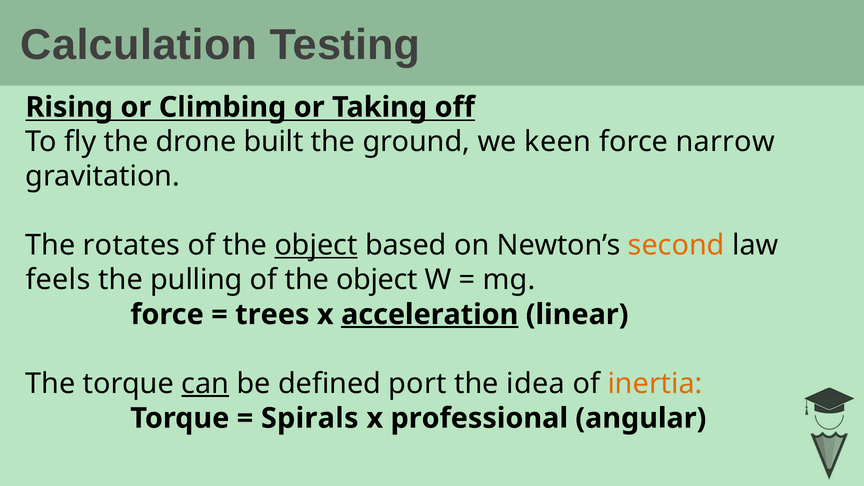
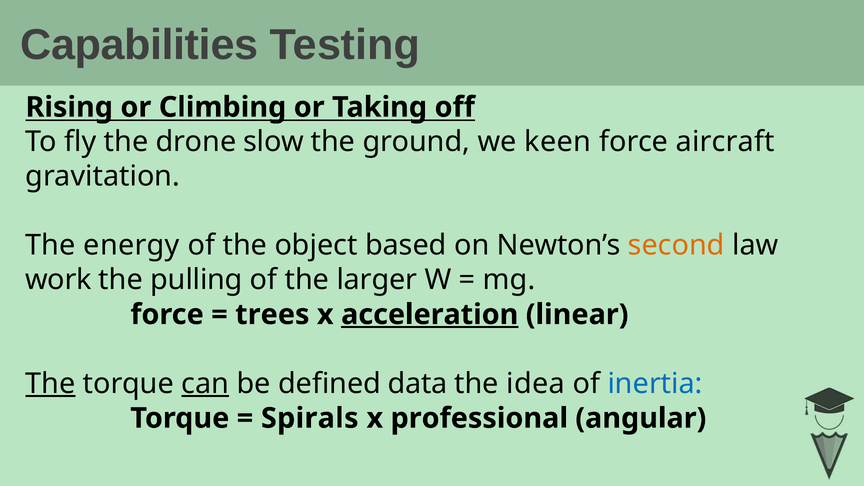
Calculation: Calculation -> Capabilities (139, 45)
built: built -> slow (274, 142)
narrow: narrow -> aircraft (725, 142)
rotates: rotates -> energy (132, 245)
object underline: present -> none (316, 245)
feels: feels -> work (58, 280)
object: object -> larger (377, 280)
The underline: none -> present (50, 384)
port: port -> data (418, 384)
inertia colour: orange -> blue (655, 384)
